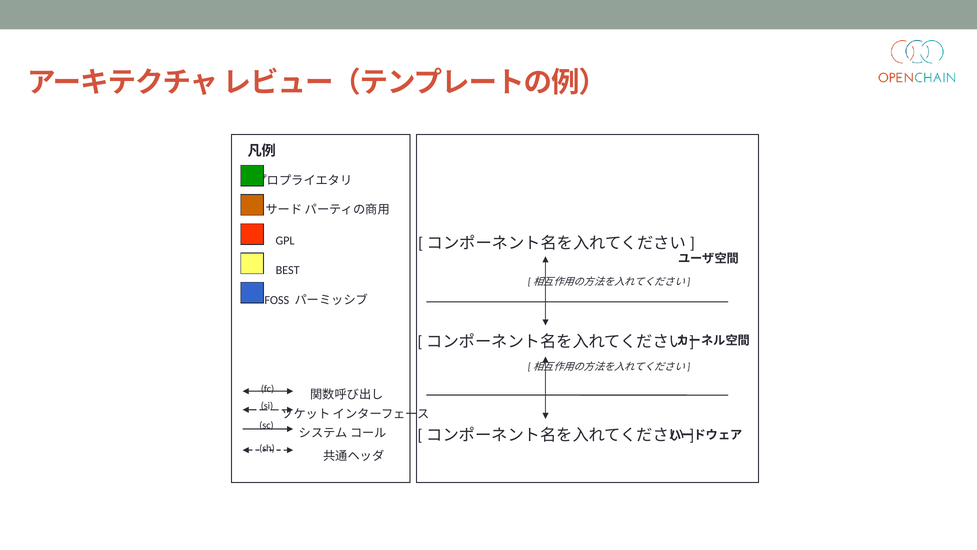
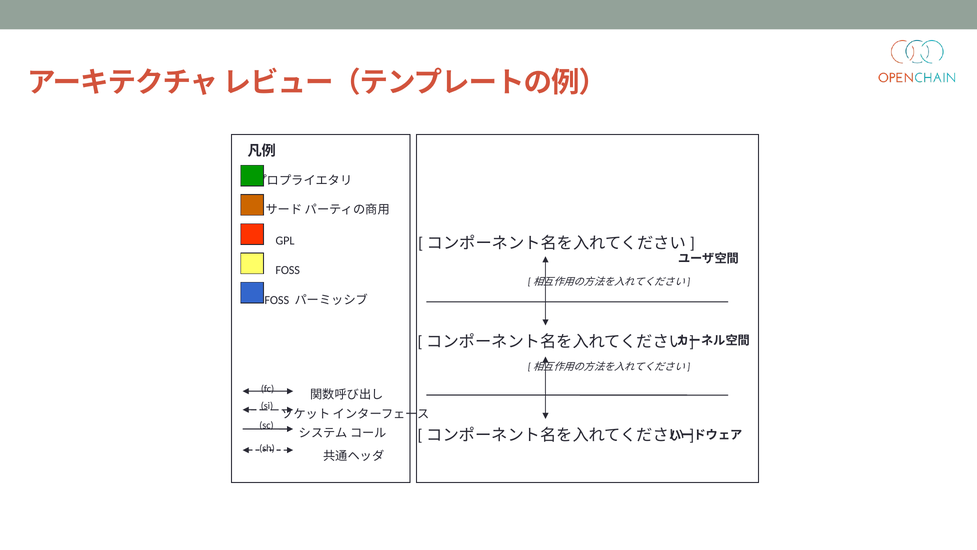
BEST: BEST -> FOSS (288, 270)
